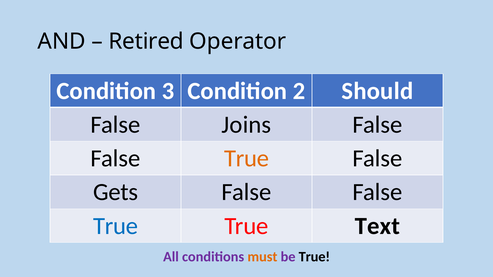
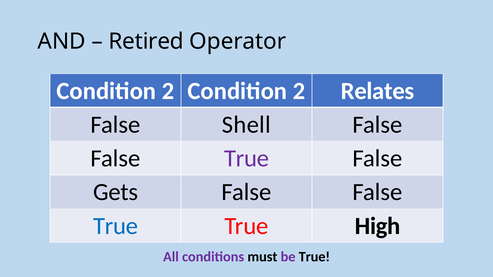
3: 3 -> 2 (168, 91)
Should: Should -> Relates (378, 91)
Joins: Joins -> Shell (246, 125)
True colour: orange -> purple (247, 159)
Text: Text -> High (378, 226)
must colour: orange -> black (262, 257)
